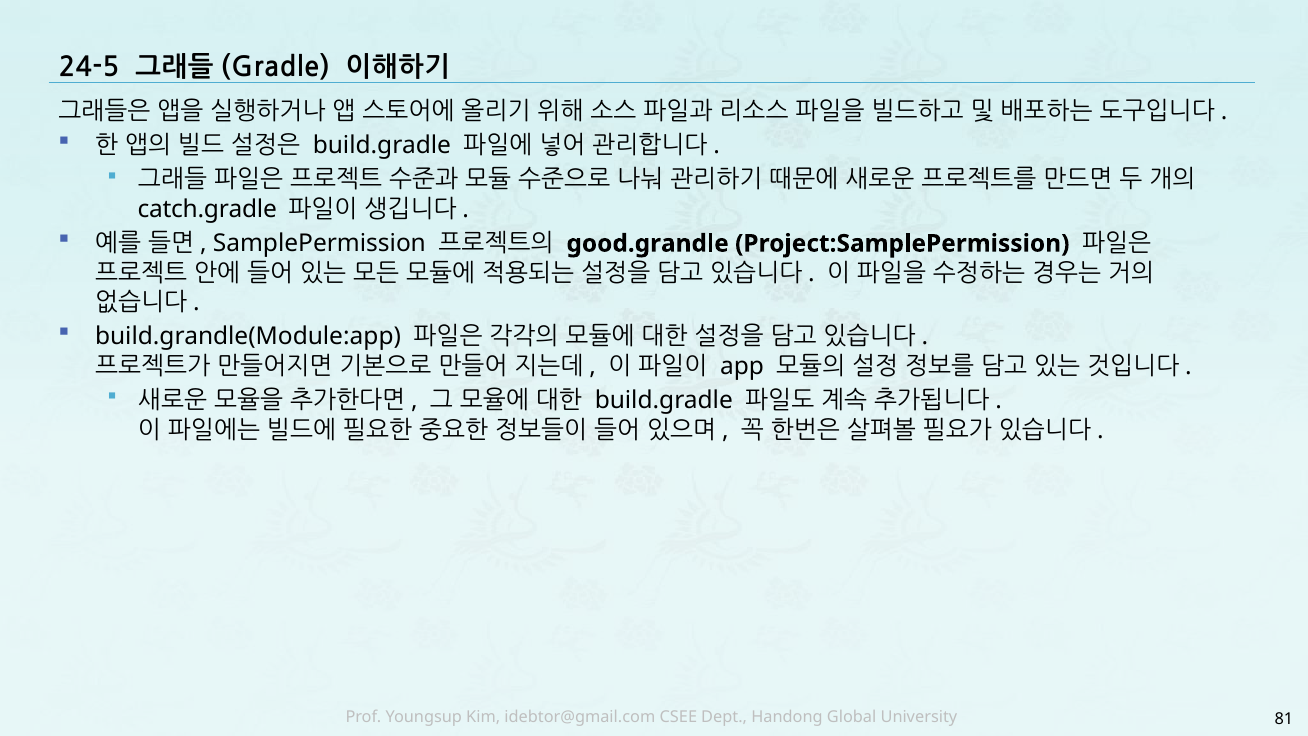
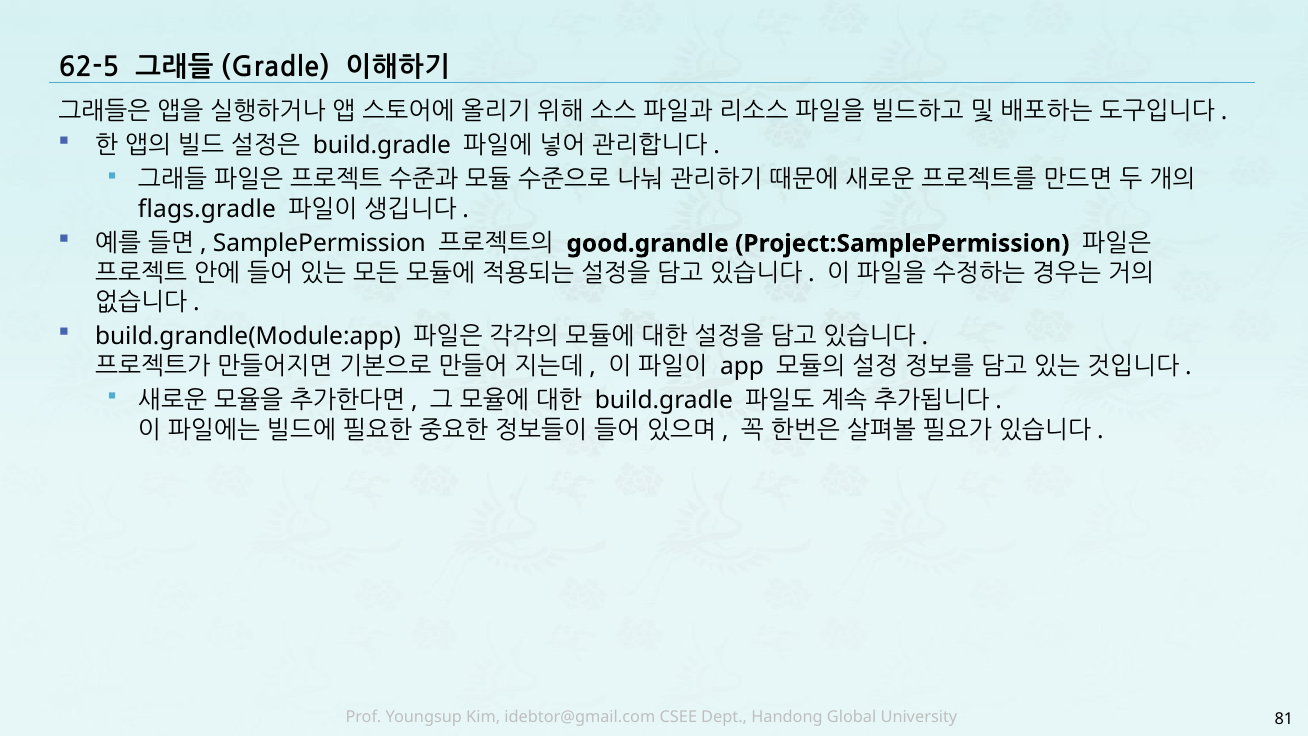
24-5: 24-5 -> 62-5 (89, 67)
catch.gradle: catch.gradle -> flags.gradle (207, 209)
